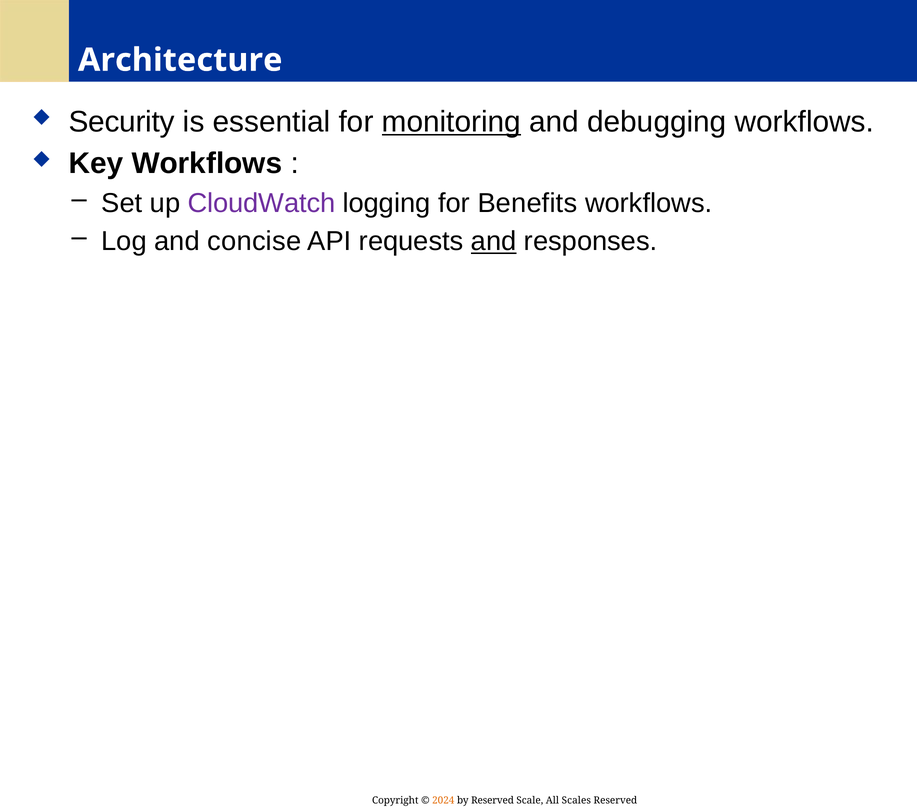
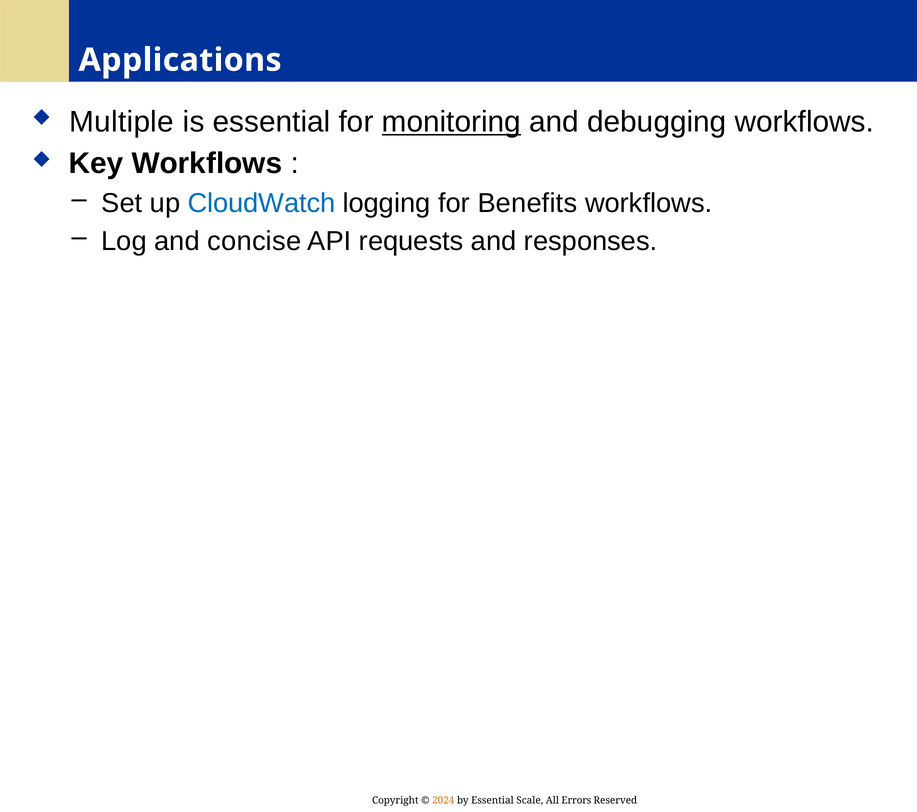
Architecture: Architecture -> Applications (180, 60)
Security: Security -> Multiple (122, 122)
CloudWatch colour: purple -> blue (262, 203)
and underline: present -> none (494, 241)
by Reserved: Reserved -> Essential (492, 800)
Scales: Scales -> Errors (576, 800)
